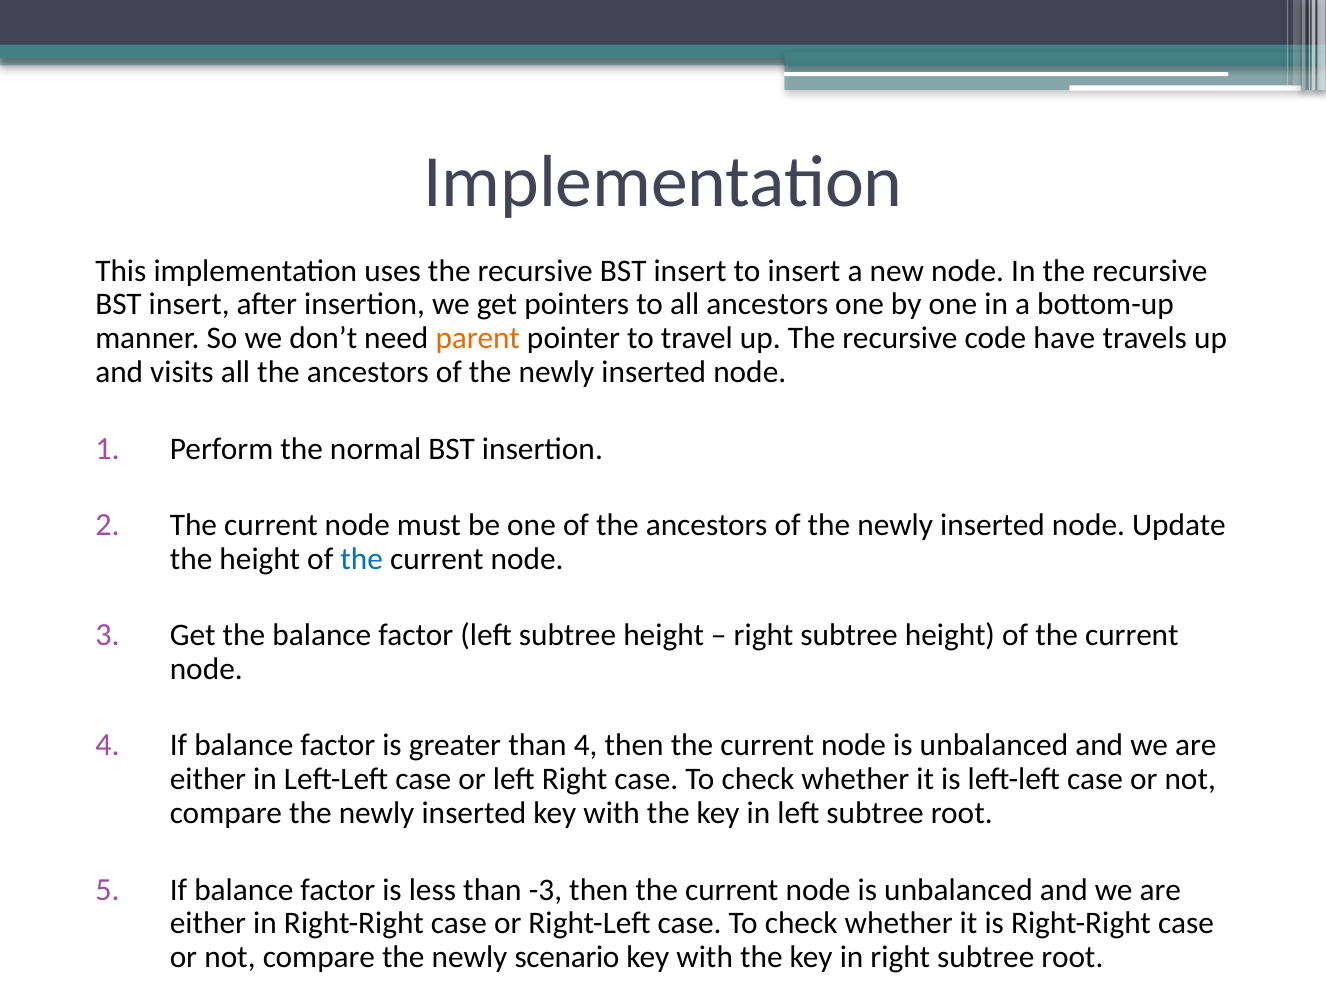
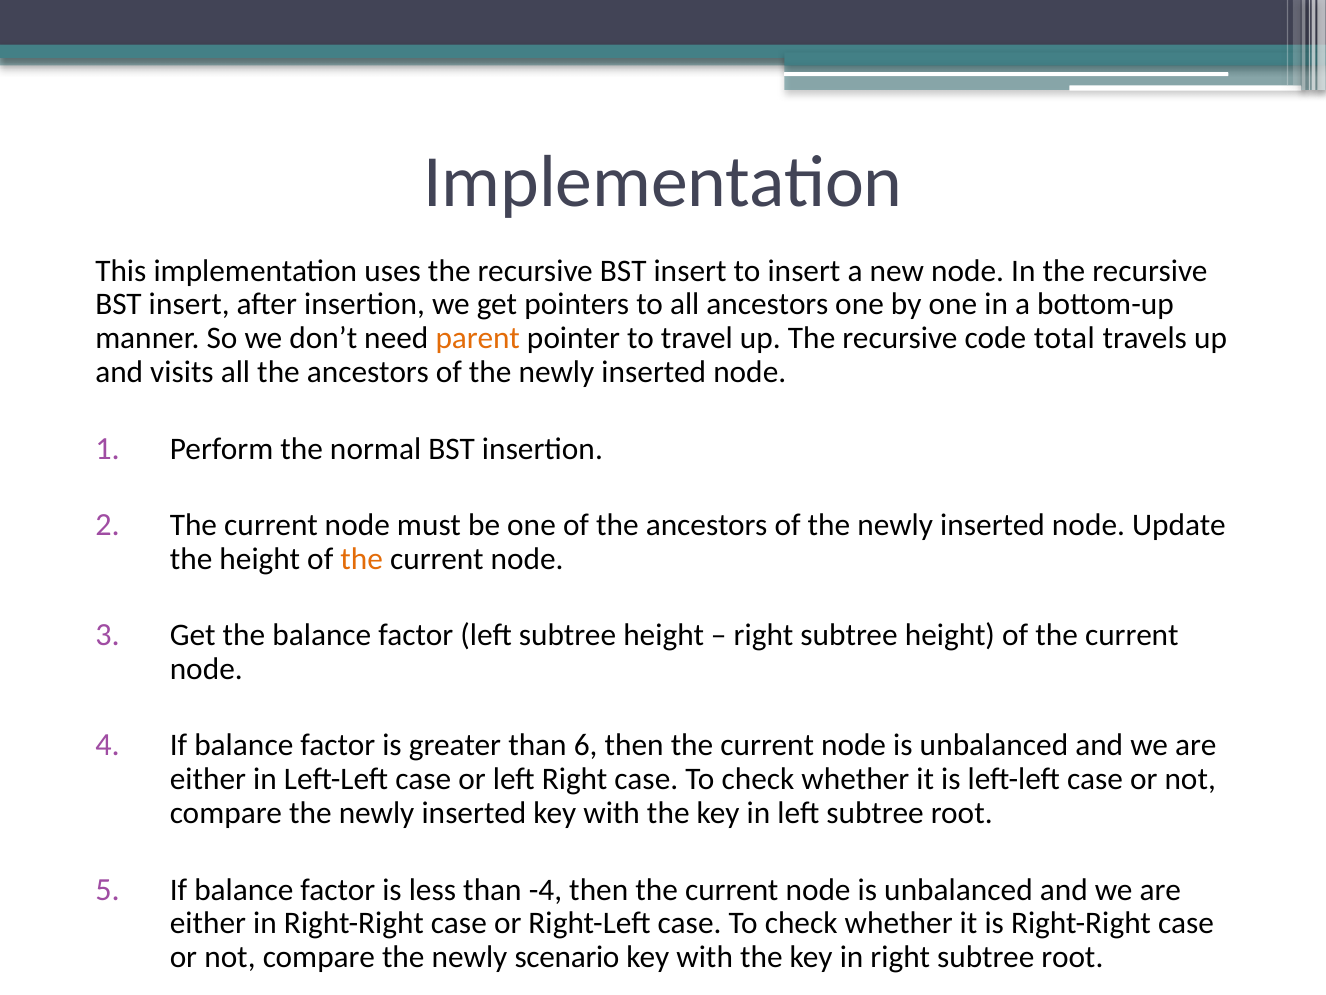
have: have -> total (1064, 338)
the colour: blue -> orange (362, 559)
than 4: 4 -> 6 (586, 745)
-3: -3 -> -4 (545, 889)
